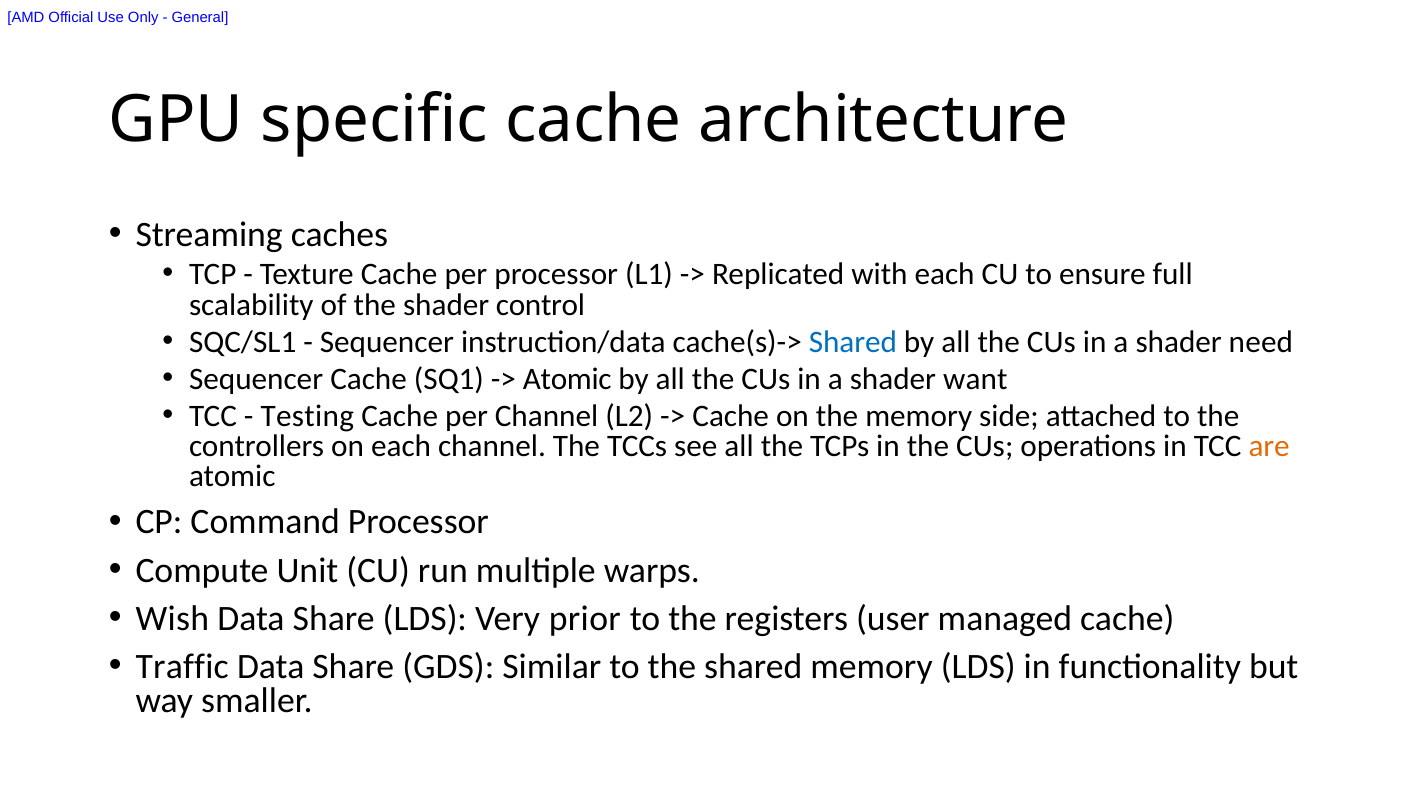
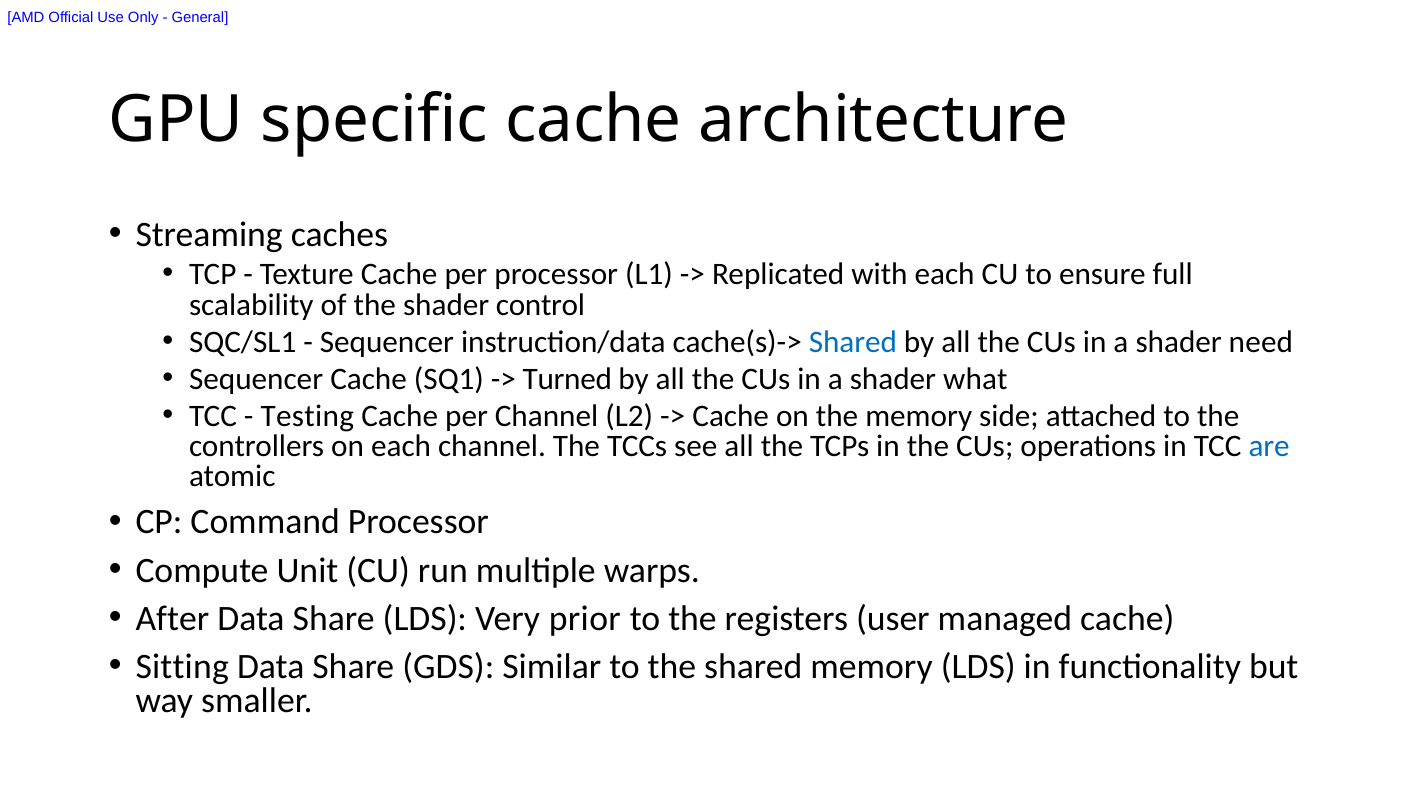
Atomic: Atomic -> Turned (567, 379)
want: want -> what (975, 379)
are colour: orange -> blue (1269, 446)
Wish: Wish -> After (172, 618)
Traffic: Traffic -> Sitting (182, 666)
